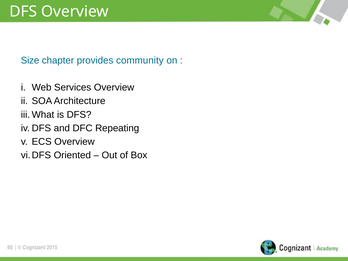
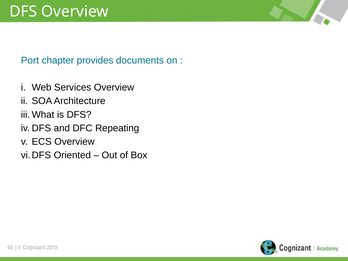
Size: Size -> Port (30, 60)
community: community -> documents (140, 60)
